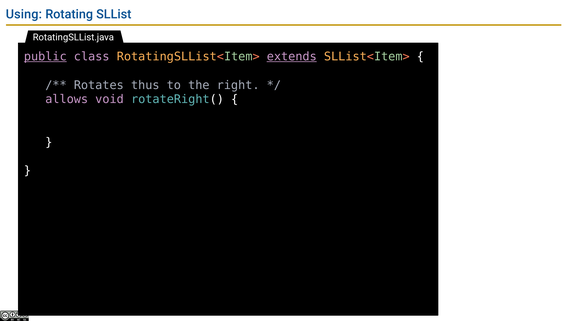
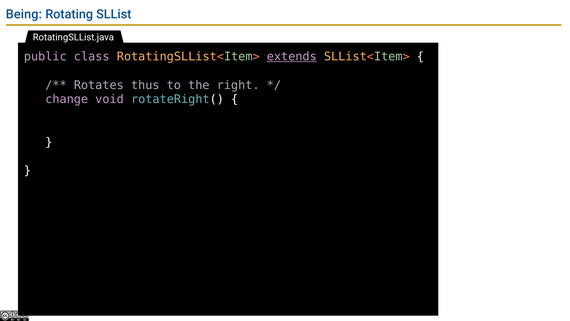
Using: Using -> Being (24, 14)
public underline: present -> none (45, 56)
allows: allows -> change (67, 99)
